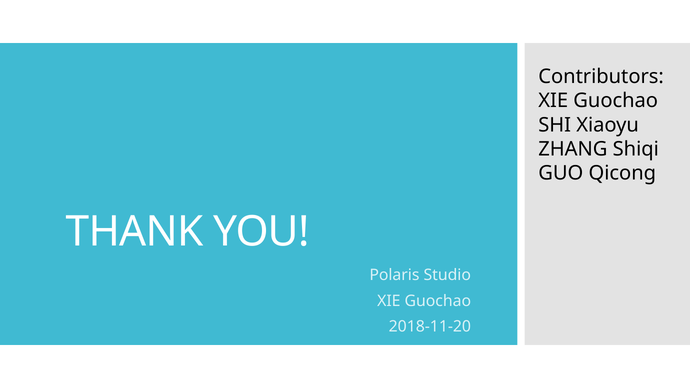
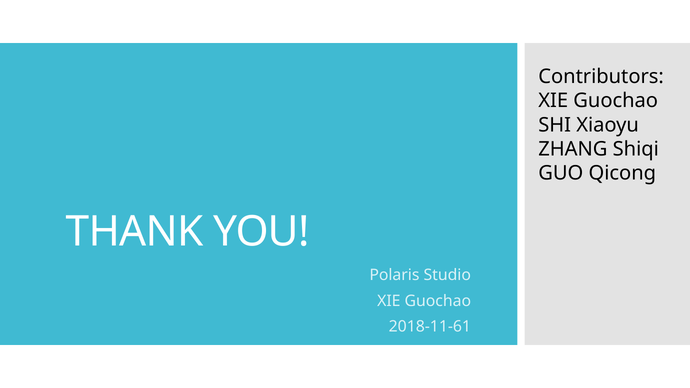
2018-11-20: 2018-11-20 -> 2018-11-61 (430, 327)
